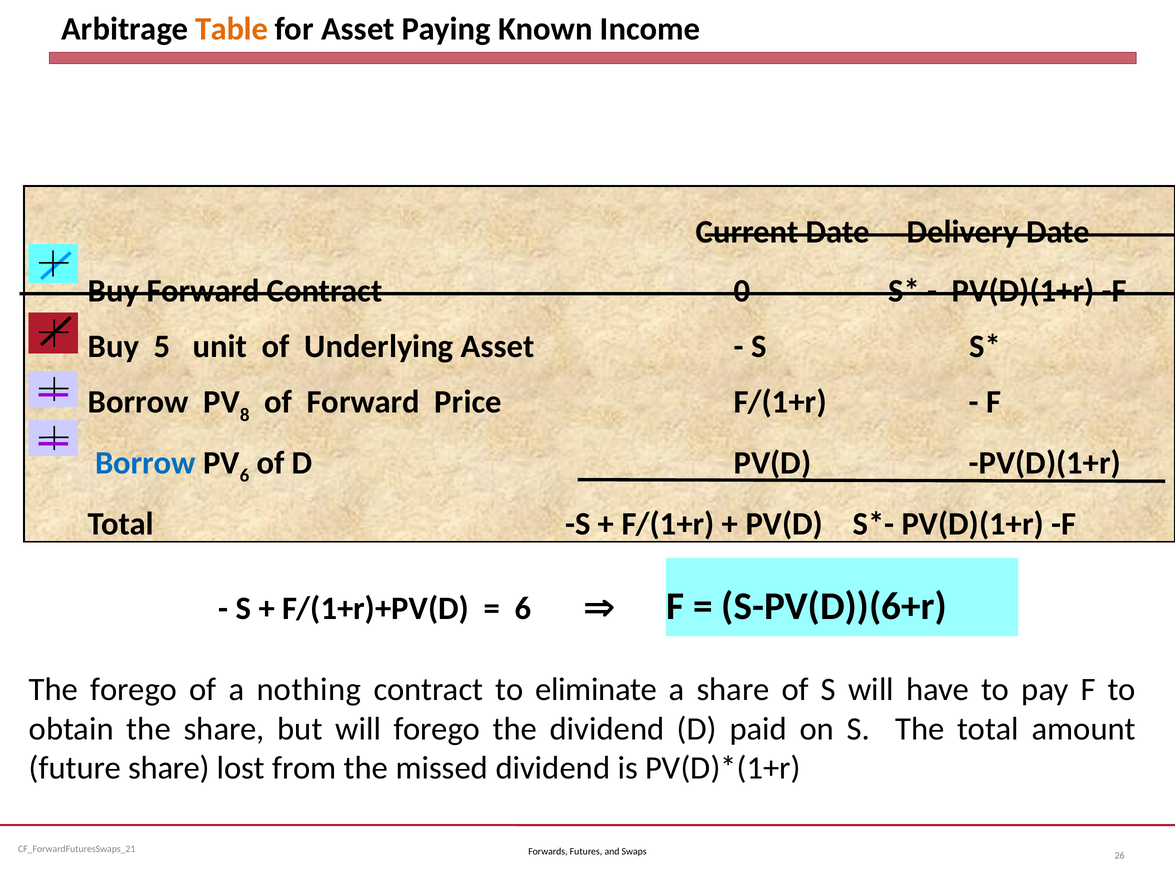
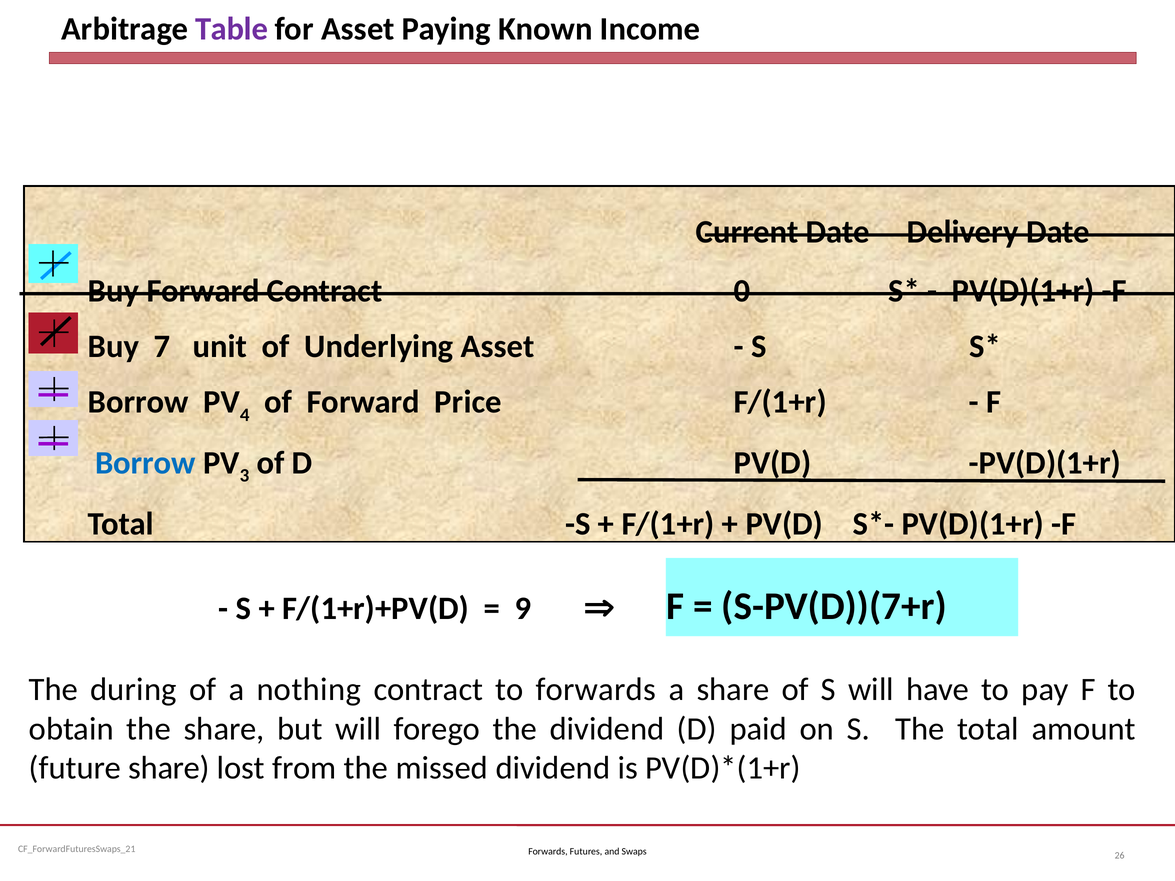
Table colour: orange -> purple (232, 29)
5: 5 -> 7 (162, 347)
8: 8 -> 4 (245, 415)
6: 6 -> 3 (245, 476)
6: 6 -> 9 (523, 609)
S-PV(D))(6+r: S-PV(D))(6+r -> S-PV(D))(7+r (834, 607)
The forego: forego -> during (133, 690)
to eliminate: eliminate -> forwards (596, 690)
